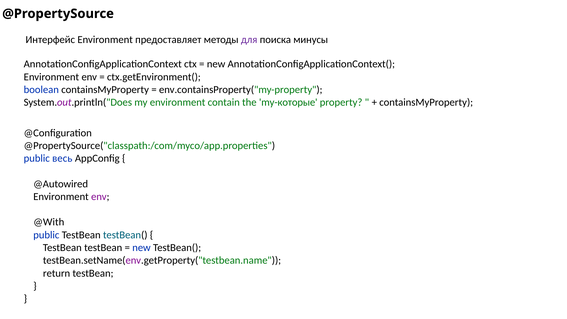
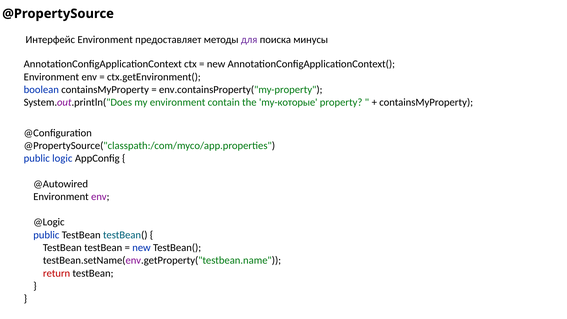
весь: весь -> logic (62, 158)
@With: @With -> @Logic (49, 222)
return colour: black -> red (57, 273)
